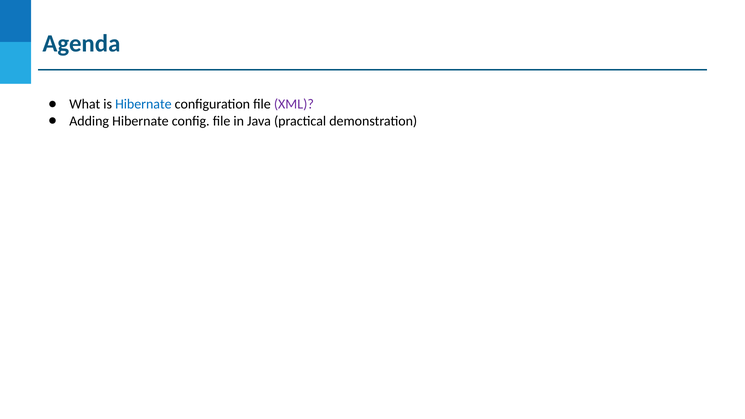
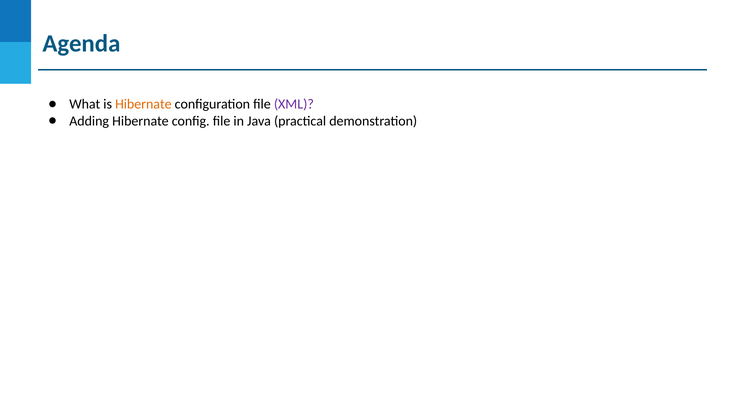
Hibernate colour: blue -> orange (143, 104)
